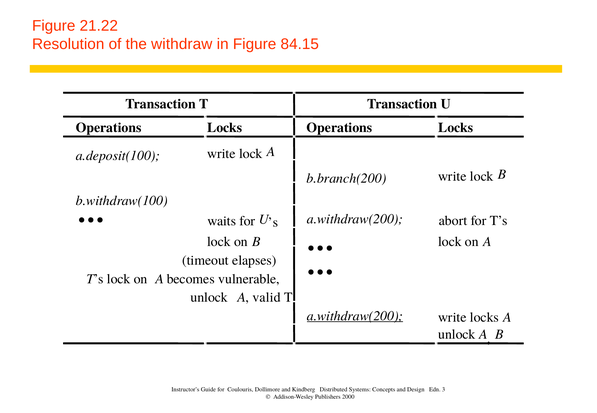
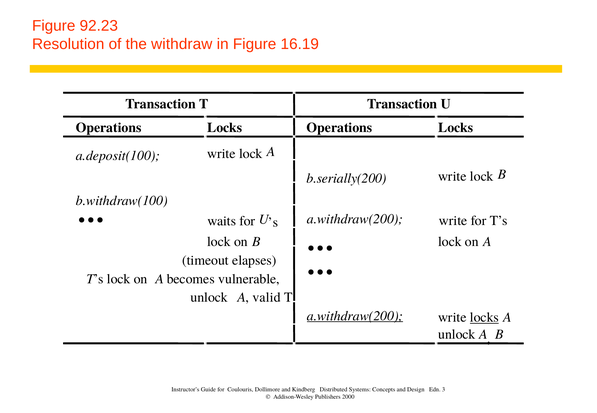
21.22: 21.22 -> 92.23 (99, 26)
84.15: 84.15 -> 16.19 (300, 44)
b.branch(200: b.branch(200 -> b.serially(200 (347, 178)
’s a.withdraw(200 abort: abort -> write (453, 221)
locks underline: none -> present (484, 318)
